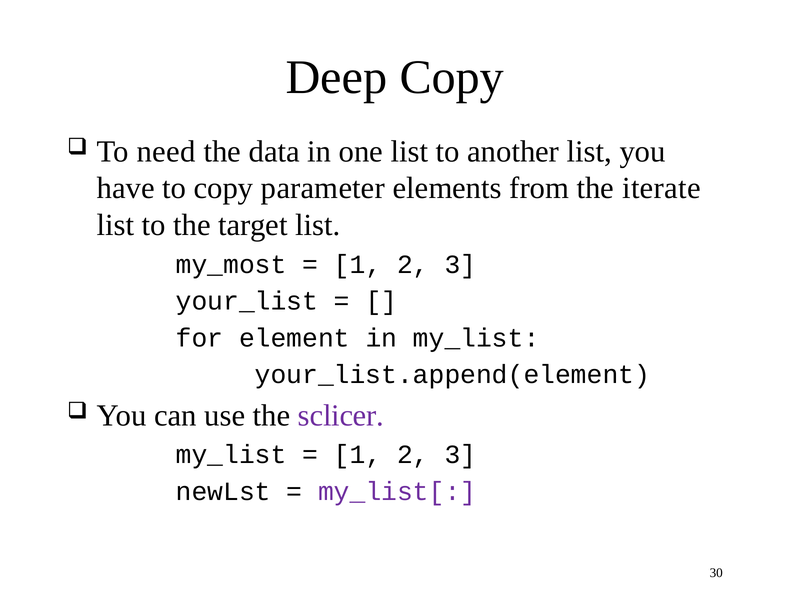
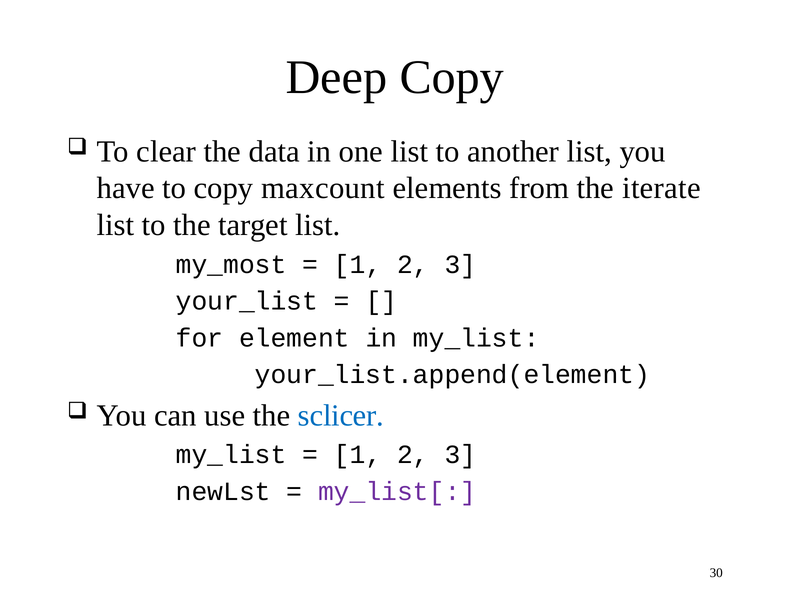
need: need -> clear (166, 152)
parameter: parameter -> maxcount (323, 188)
sclicer colour: purple -> blue (341, 416)
